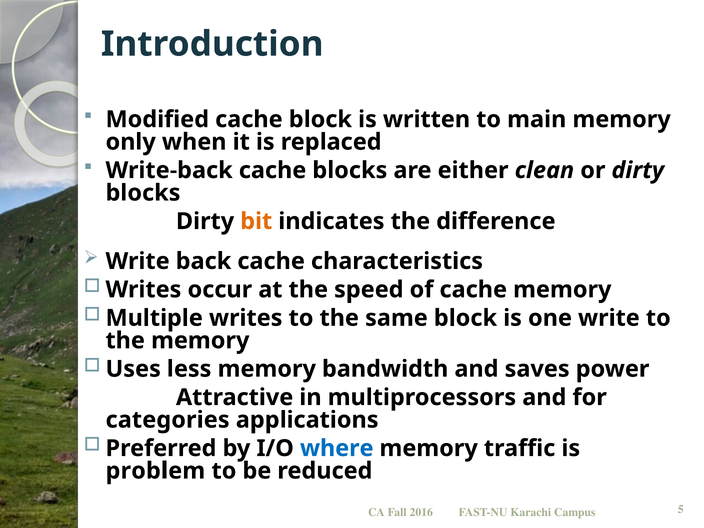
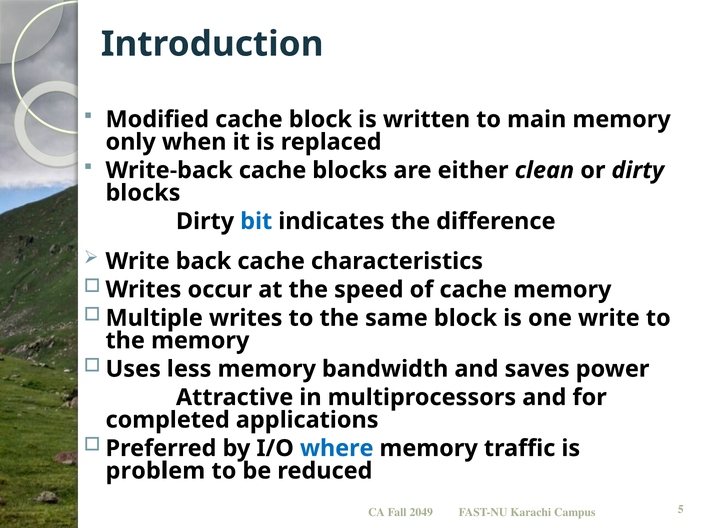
bit colour: orange -> blue (256, 221)
categories: categories -> completed (168, 420)
2016: 2016 -> 2049 (421, 512)
